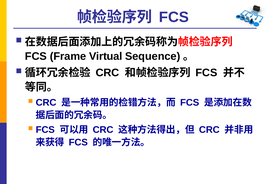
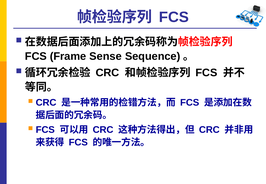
Virtual: Virtual -> Sense (106, 56)
